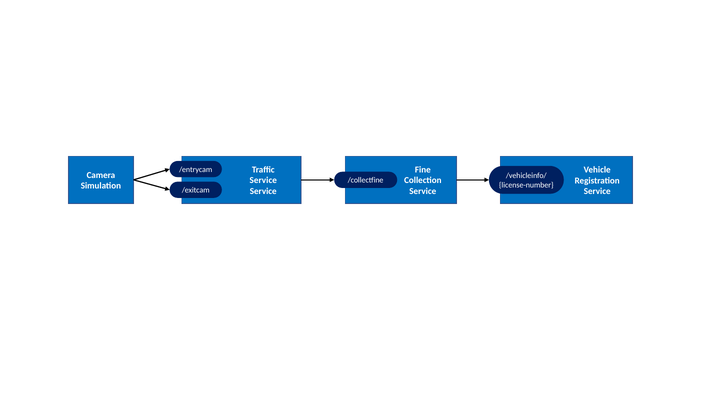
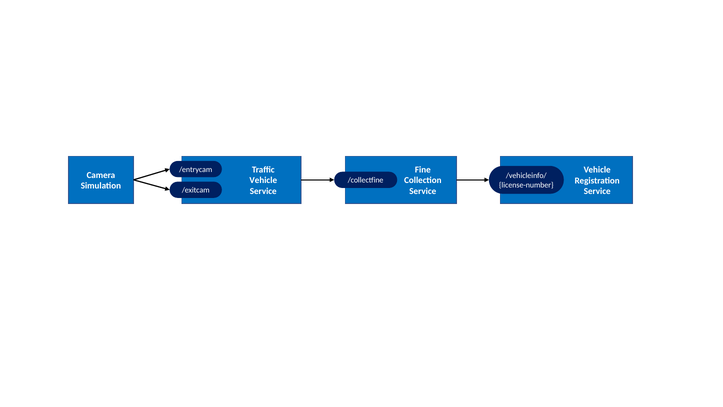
Service: Service -> Vehicle (263, 180)
